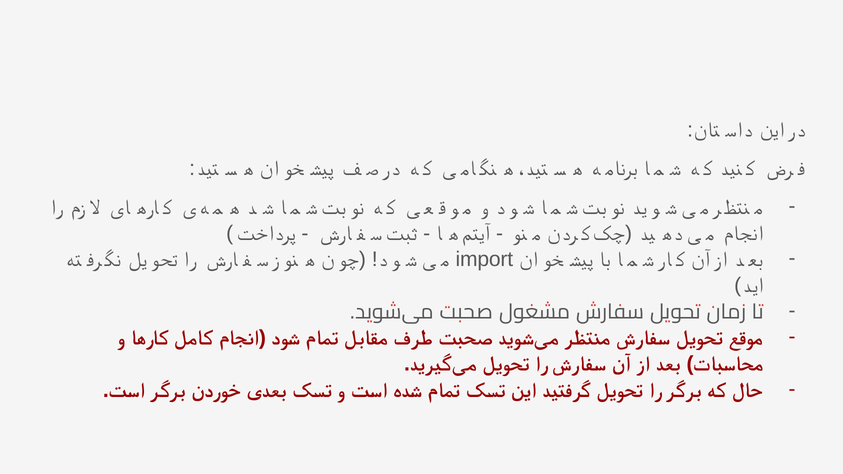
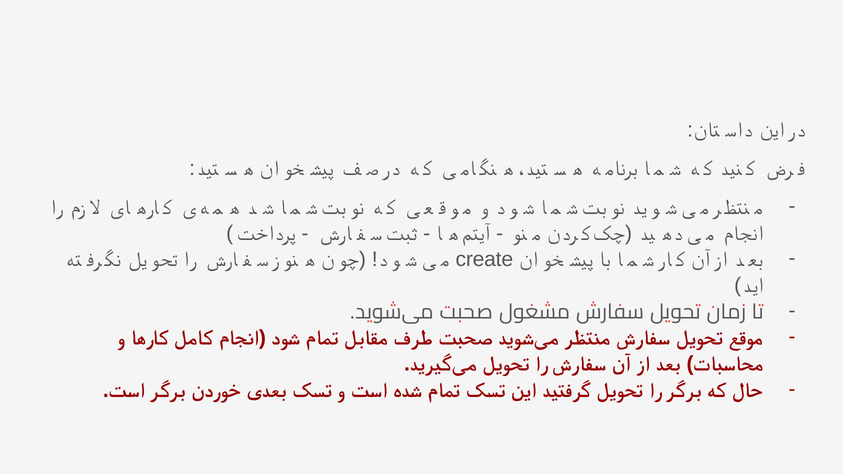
import: import -> create (484, 259)
